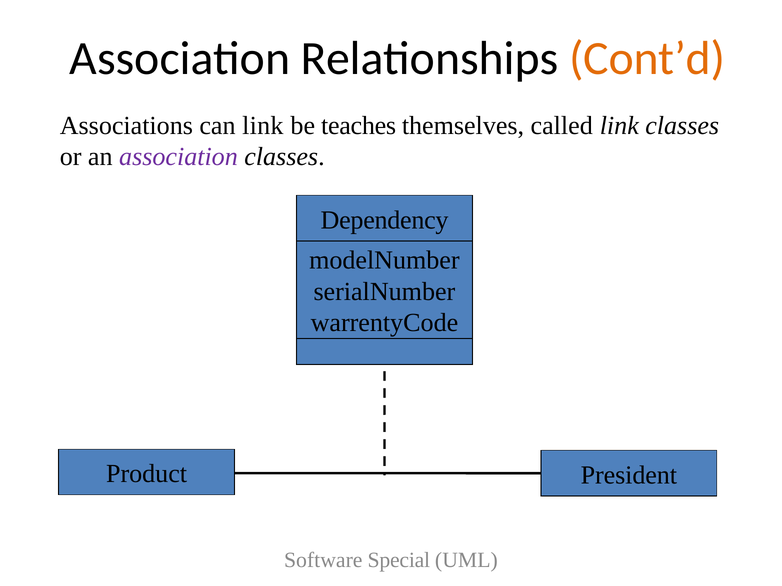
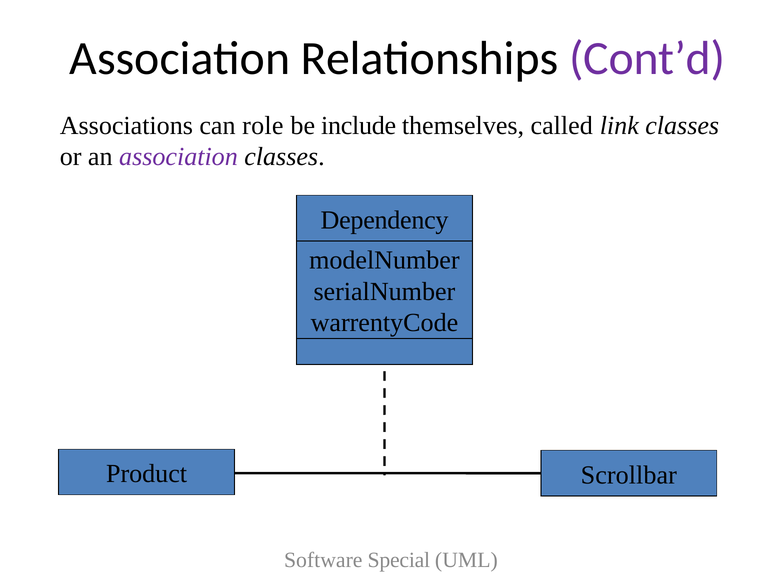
Cont’d colour: orange -> purple (647, 59)
can link: link -> role (263, 126)
teaches: teaches -> include (359, 126)
President: President -> Scrollbar (629, 475)
